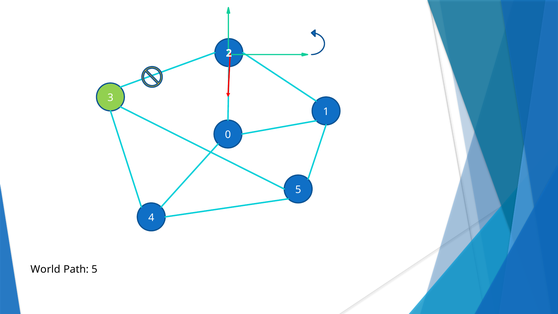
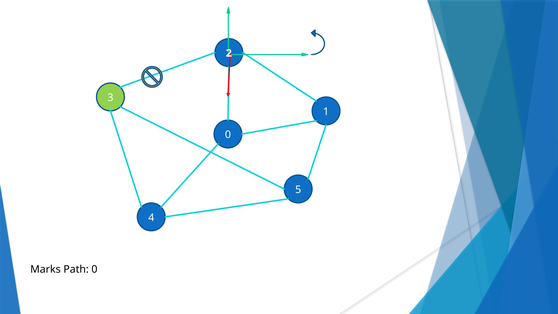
World: World -> Marks (45, 269)
Path 5: 5 -> 0 (94, 269)
